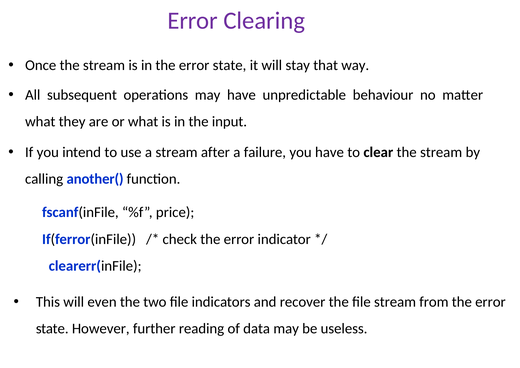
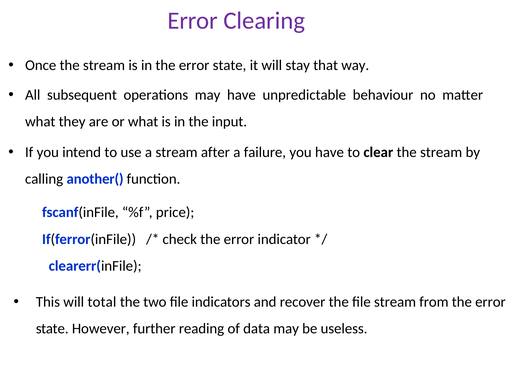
even: even -> total (102, 302)
